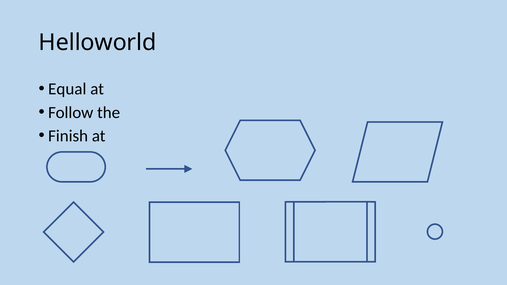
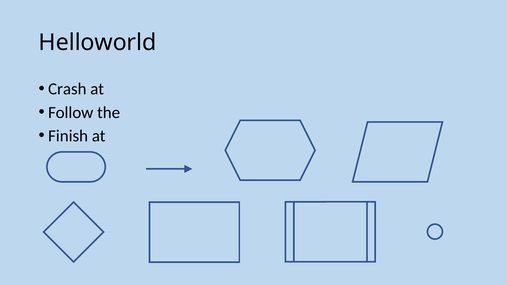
Equal: Equal -> Crash (67, 89)
